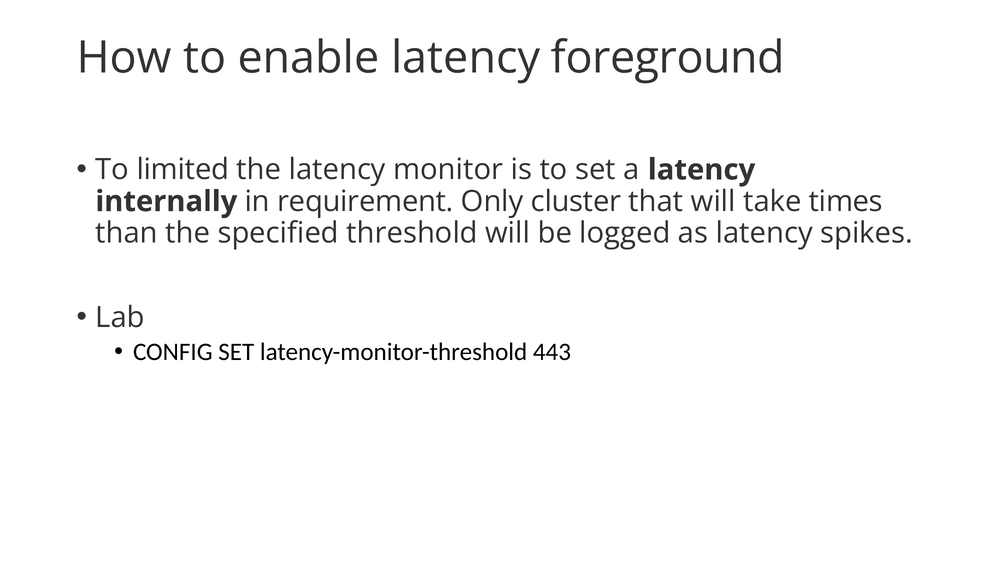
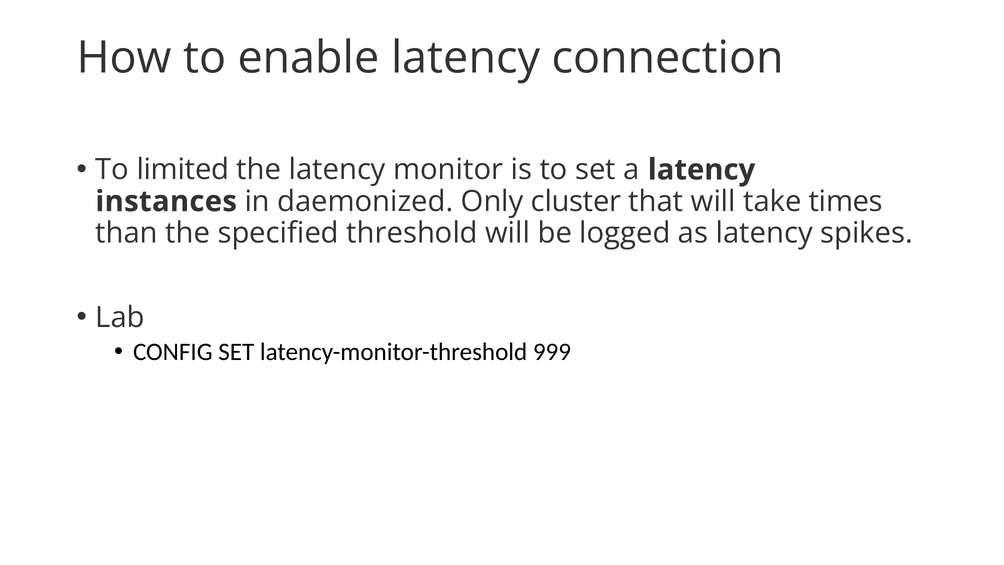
foreground: foreground -> connection (668, 58)
internally: internally -> instances (166, 201)
requirement: requirement -> daemonized (365, 201)
443: 443 -> 999 (552, 352)
